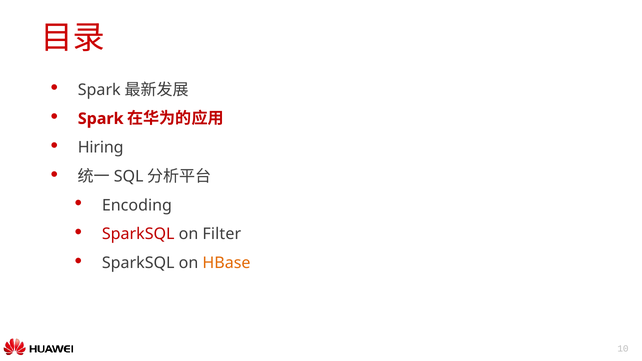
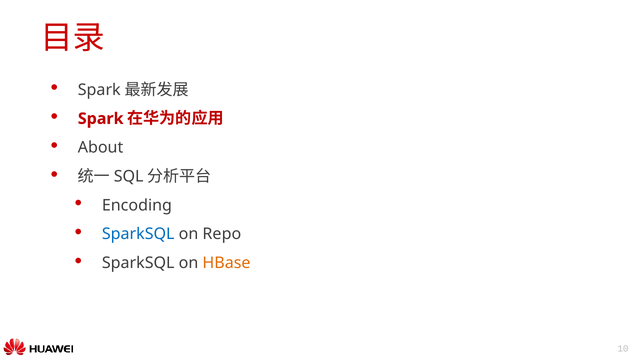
Hiring: Hiring -> About (101, 148)
SparkSQL colour: red -> blue (138, 234)
Filter: Filter -> Repo (222, 234)
